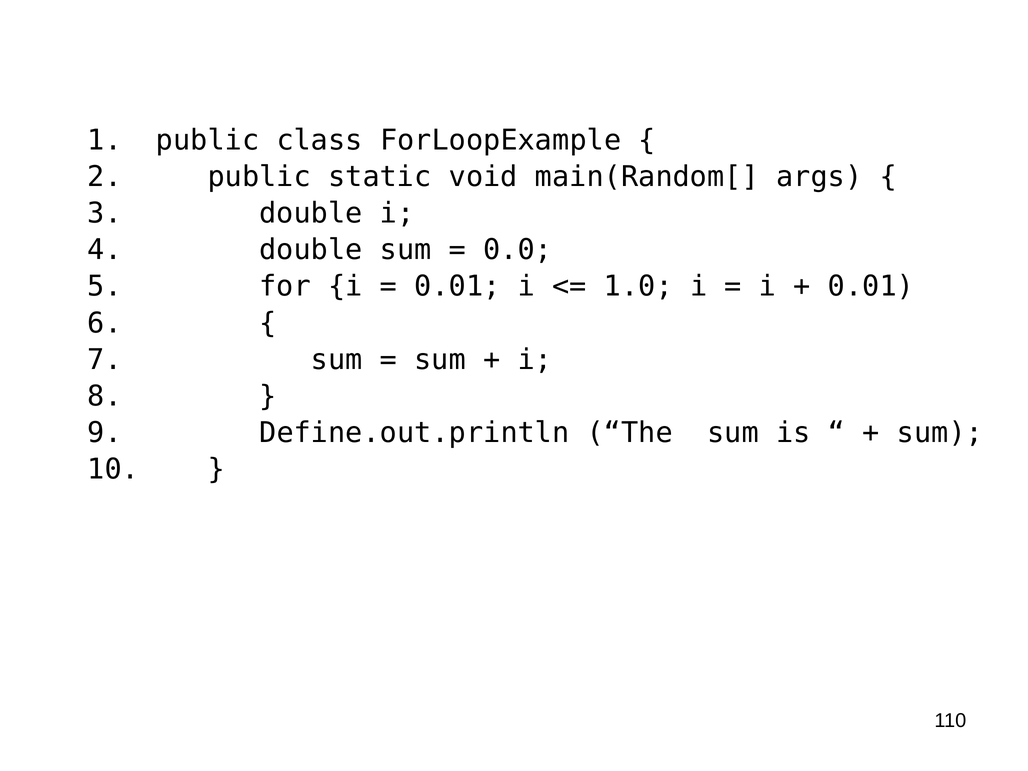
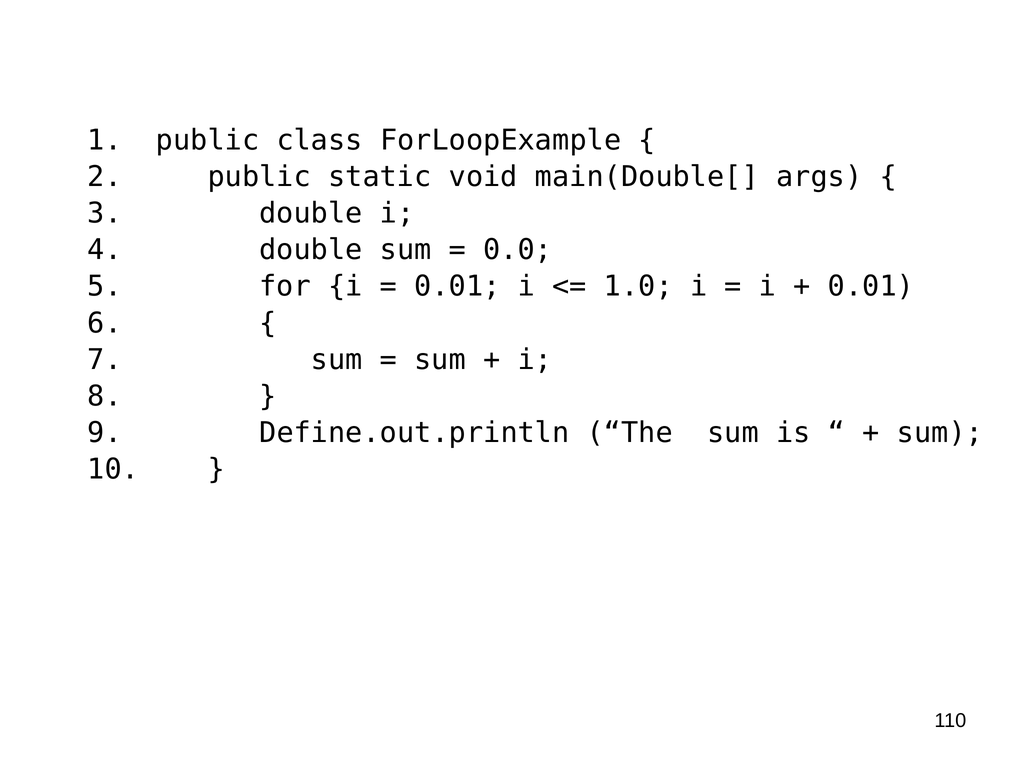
main(Random[: main(Random[ -> main(Double[ (647, 177)
